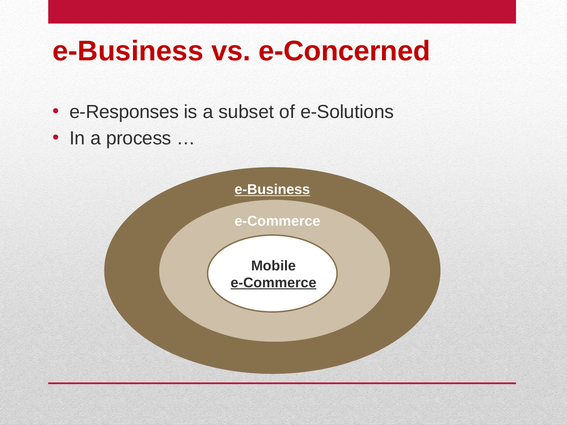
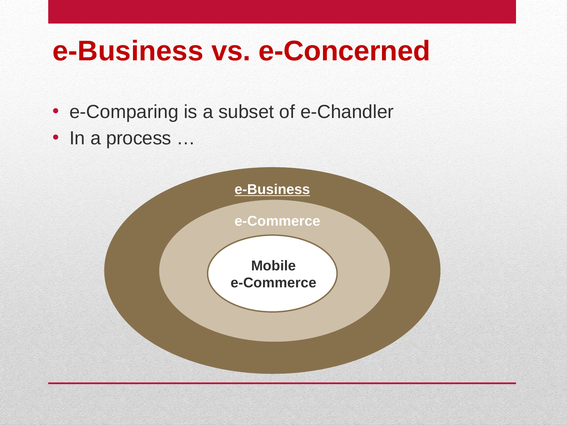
e-Responses: e-Responses -> e-Comparing (124, 112)
e-Solutions: e-Solutions -> e-Chandler (347, 112)
e-Commerce underline: present -> none (273, 283)
